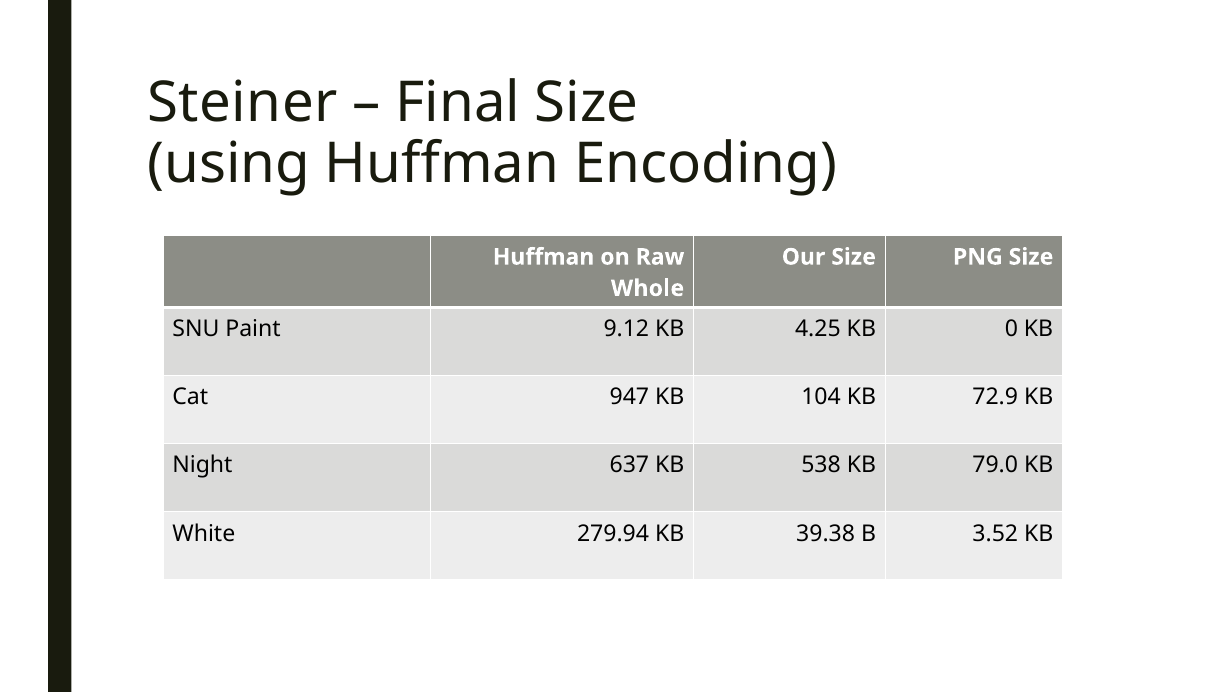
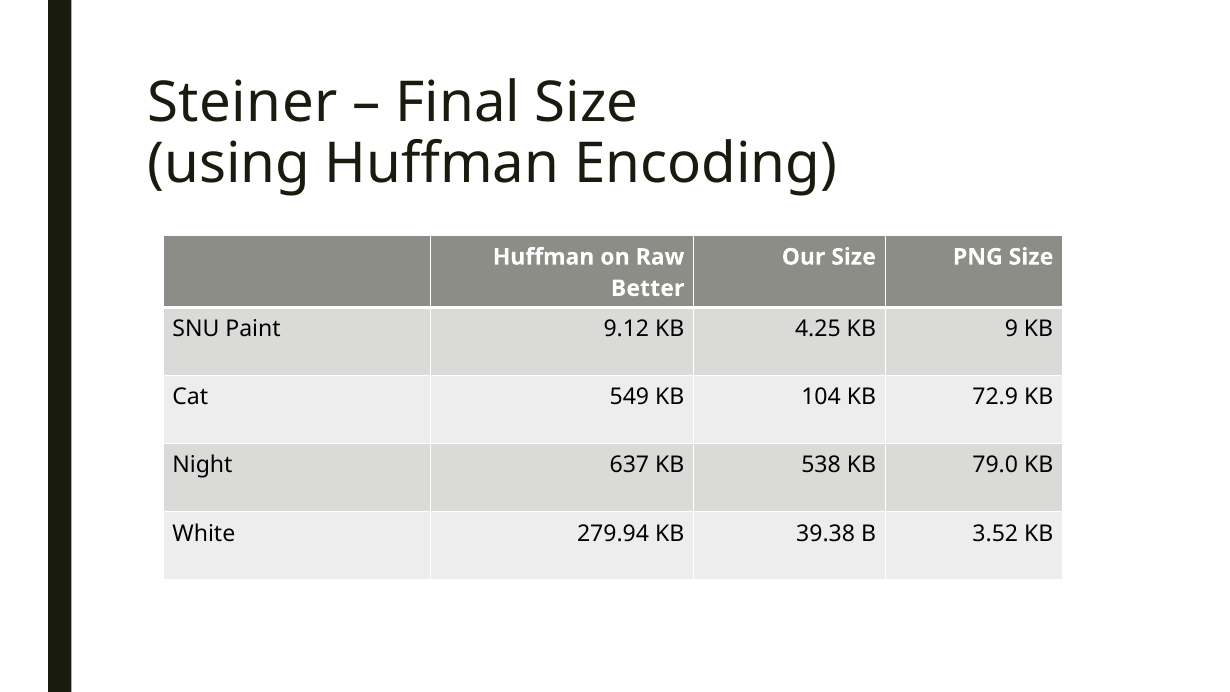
Whole: Whole -> Better (648, 288)
0: 0 -> 9 (1011, 329)
947: 947 -> 549 (629, 397)
